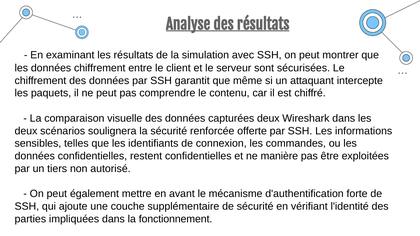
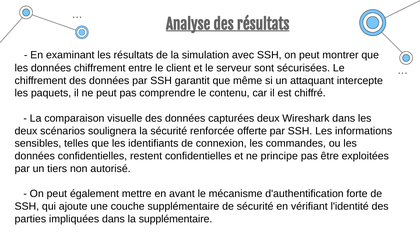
manière: manière -> principe (279, 156)
la fonctionnement: fonctionnement -> supplémentaire (176, 219)
